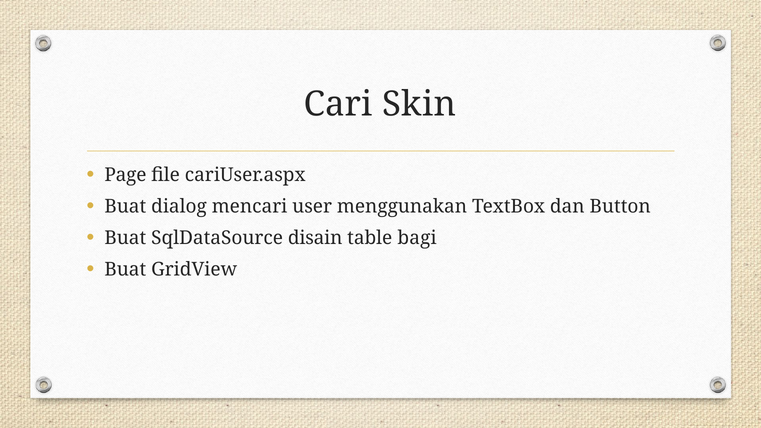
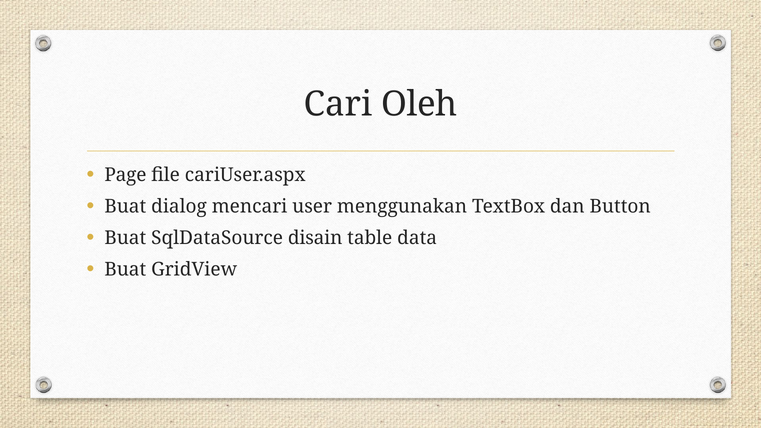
Skin: Skin -> Oleh (419, 104)
bagi: bagi -> data (417, 238)
